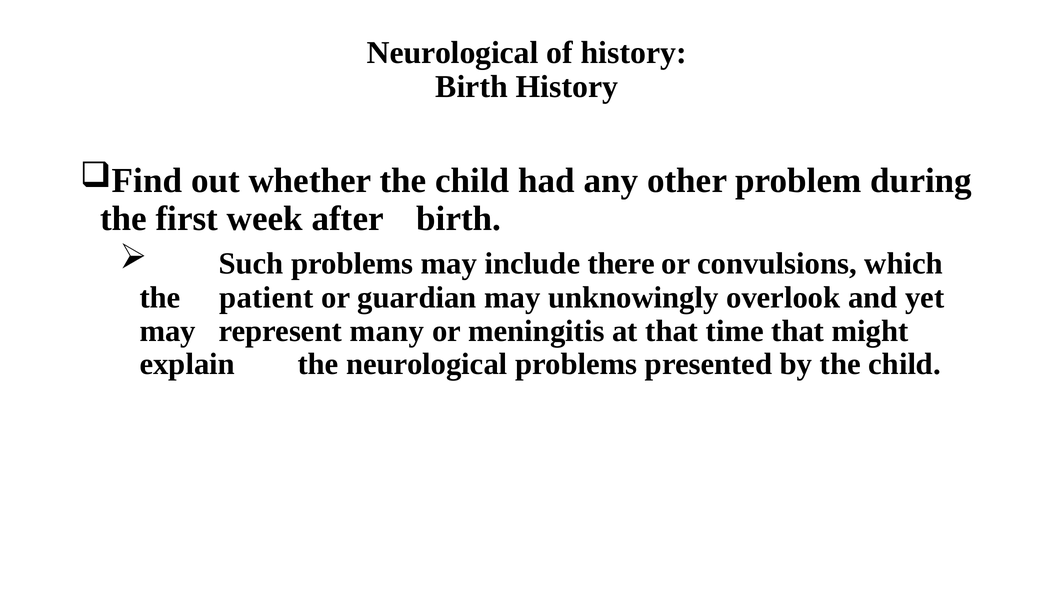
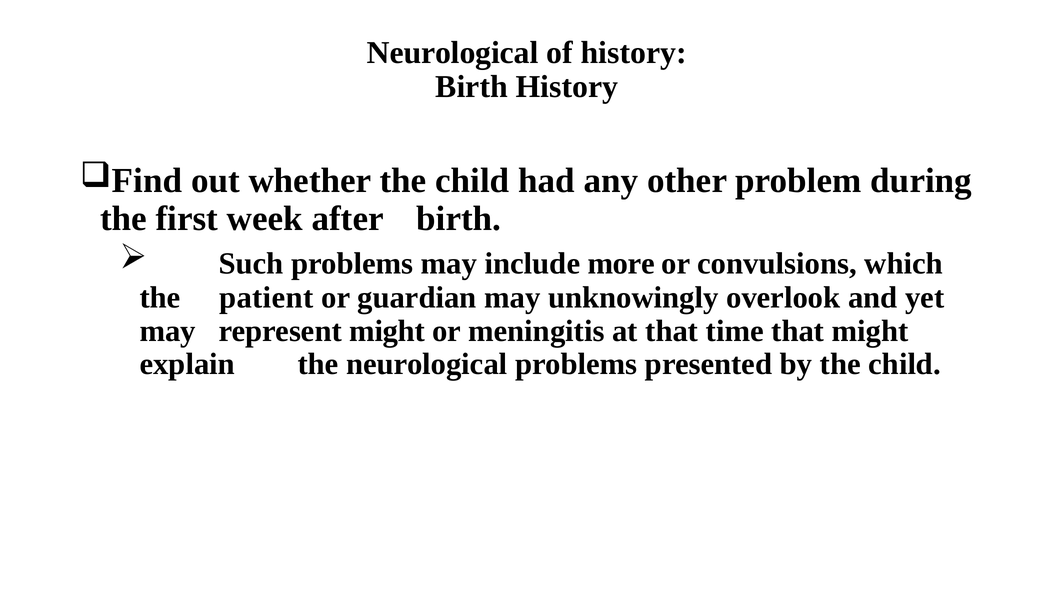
there: there -> more (621, 263)
represent many: many -> might (387, 331)
